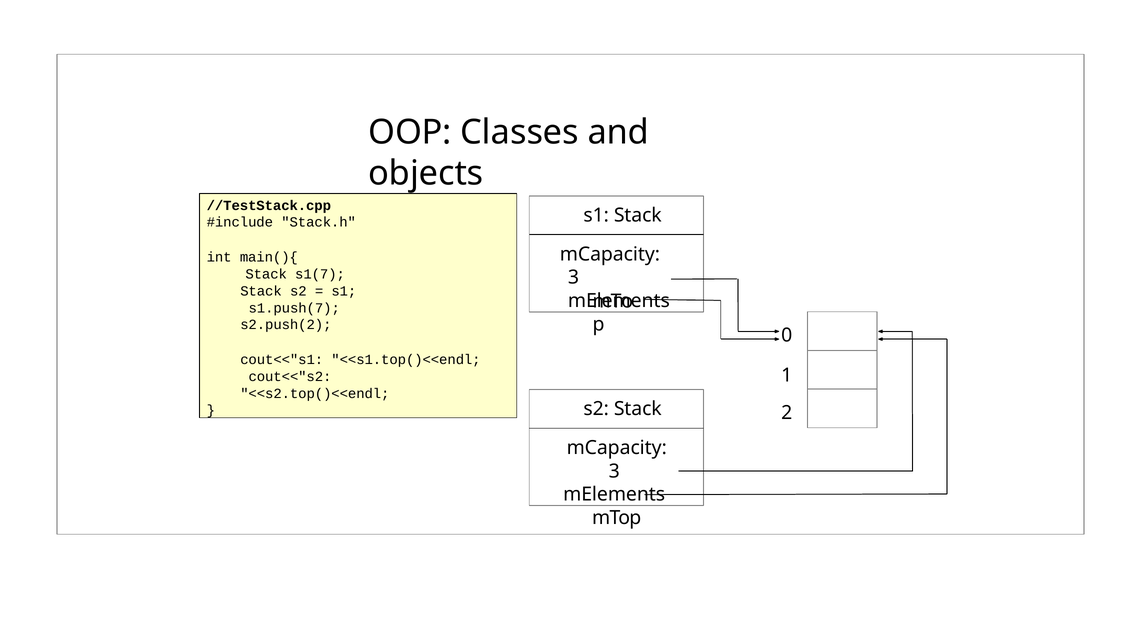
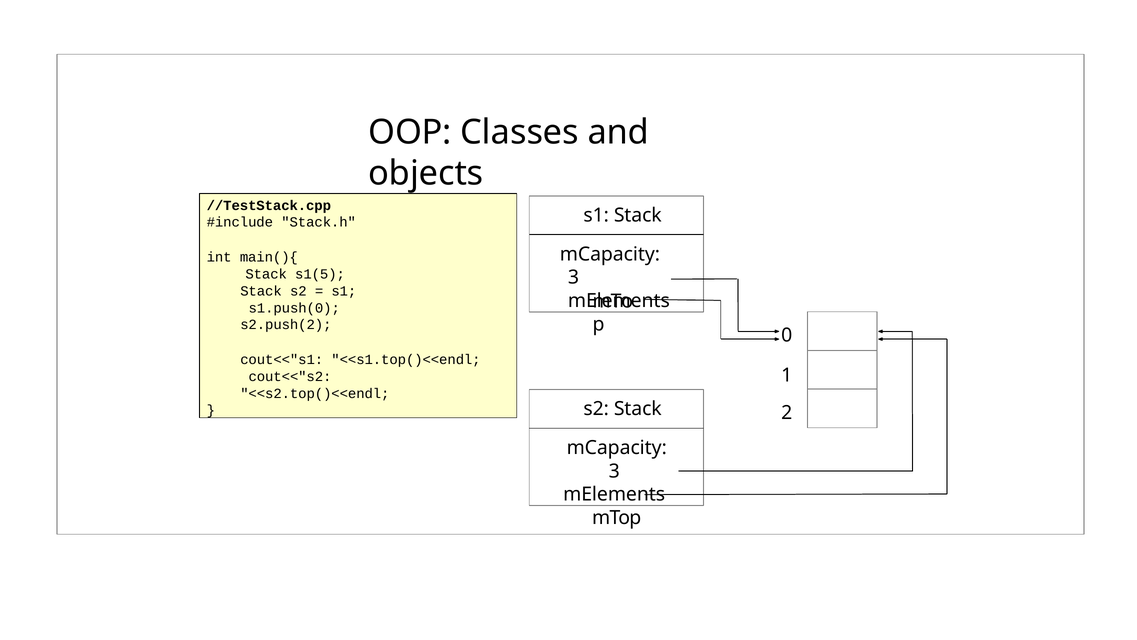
s1(7: s1(7 -> s1(5 (320, 274)
s1.push(7: s1.push(7 -> s1.push(0 (294, 308)
